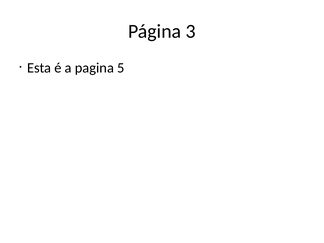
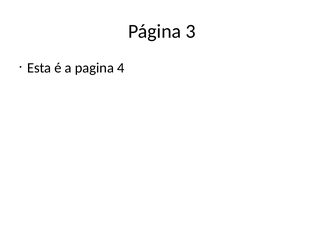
5: 5 -> 4 (121, 68)
